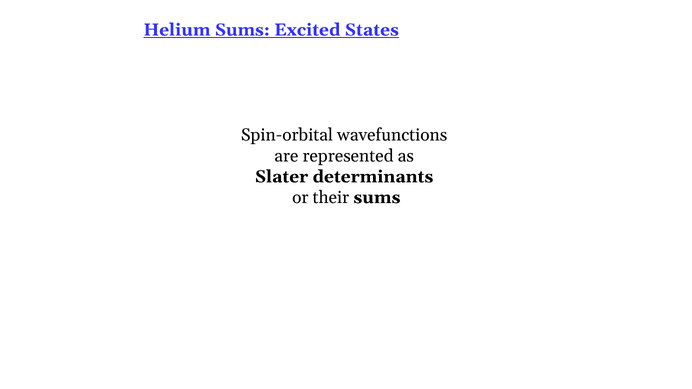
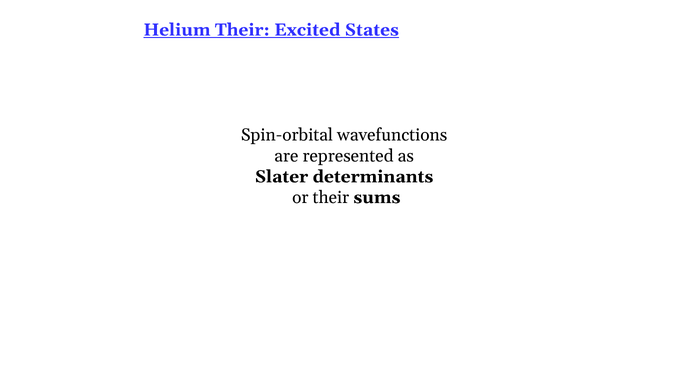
Helium Sums: Sums -> Their (242, 30)
